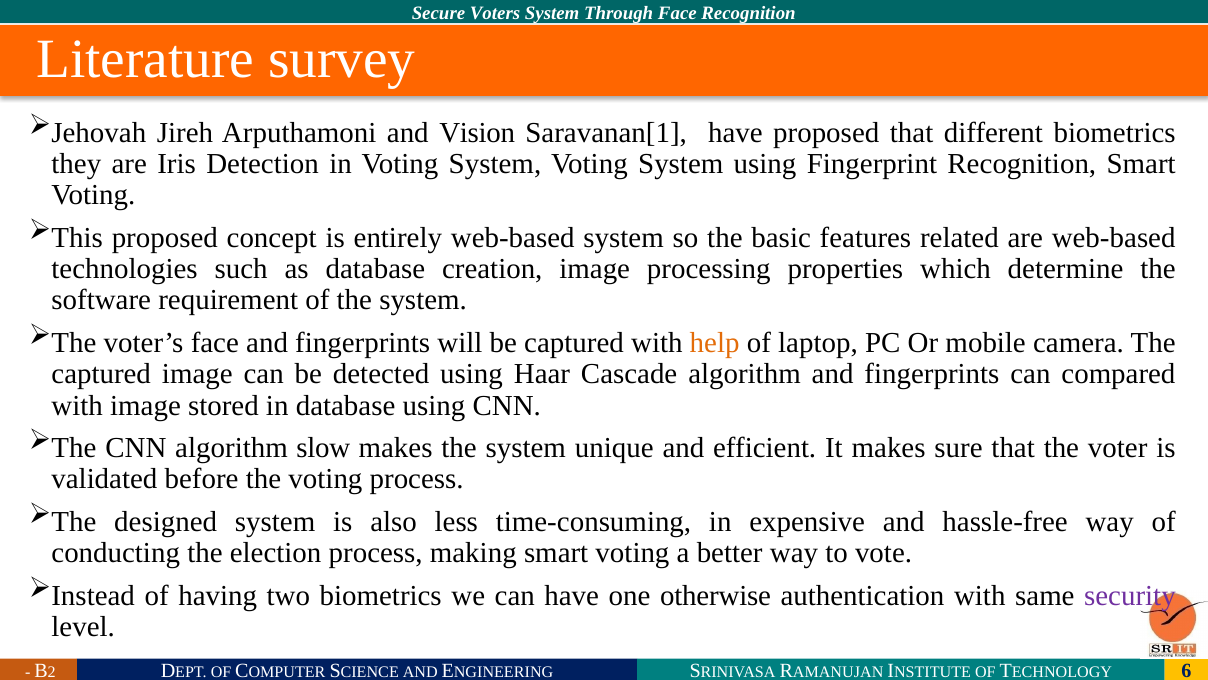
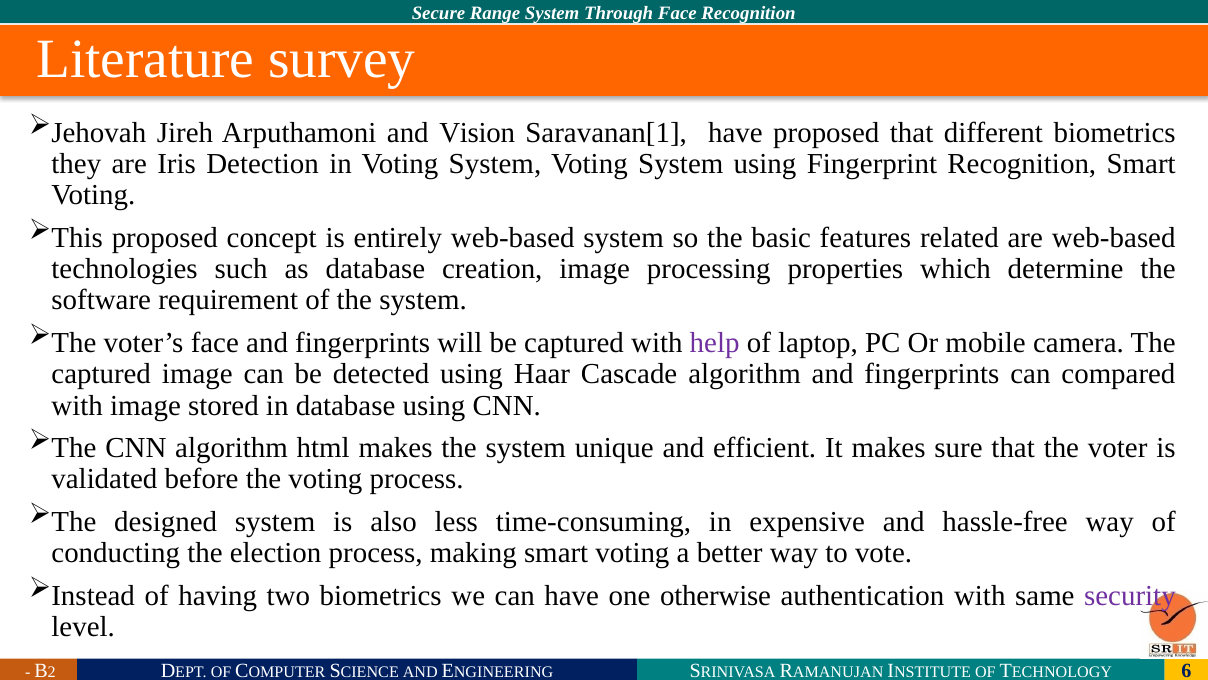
Voters: Voters -> Range (495, 13)
help colour: orange -> purple (715, 343)
slow: slow -> html (323, 448)
